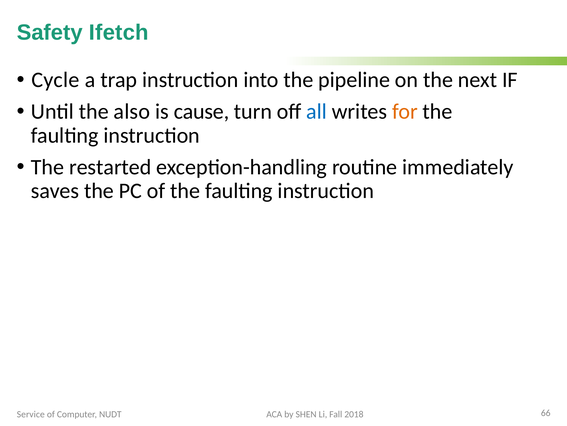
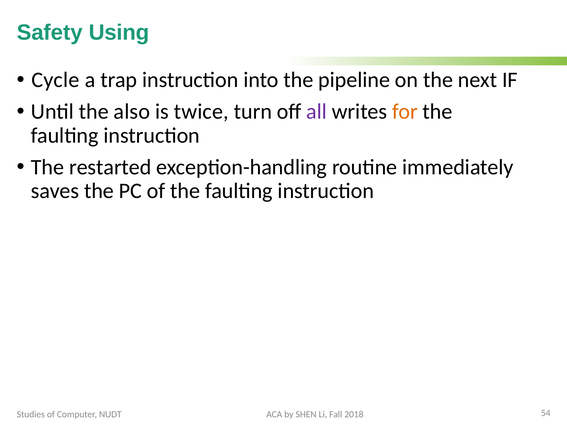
Ifetch: Ifetch -> Using (119, 32)
cause: cause -> twice (201, 112)
all colour: blue -> purple (317, 112)
Service: Service -> Studies (31, 414)
66: 66 -> 54 (546, 412)
